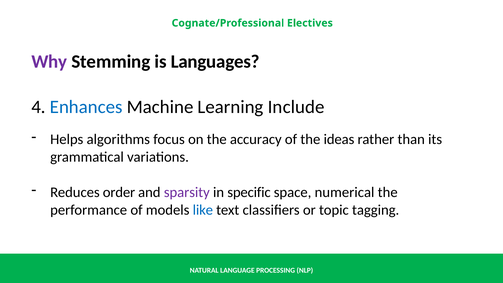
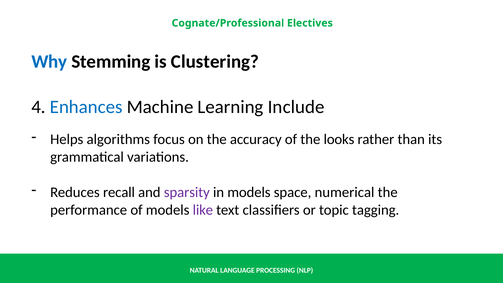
Why colour: purple -> blue (49, 62)
Languages: Languages -> Clustering (215, 62)
ideas: ideas -> looks (339, 139)
order: order -> recall (119, 192)
in specific: specific -> models (249, 192)
like colour: blue -> purple (203, 210)
